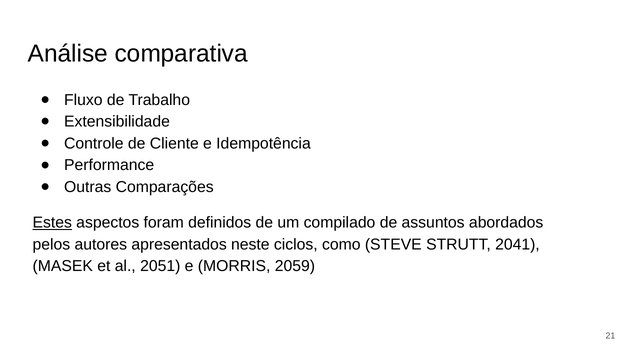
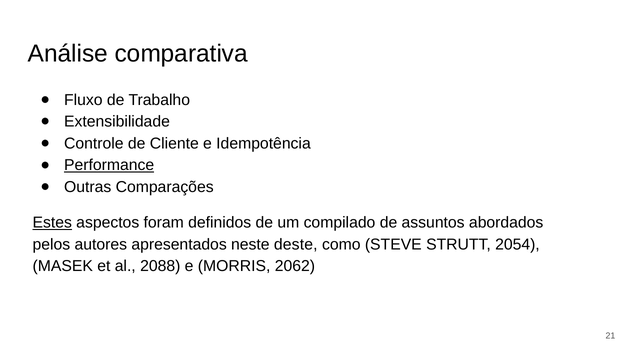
Performance underline: none -> present (109, 165)
ciclos: ciclos -> deste (296, 244)
2041: 2041 -> 2054 (517, 244)
2051: 2051 -> 2088 (160, 266)
2059: 2059 -> 2062 (295, 266)
